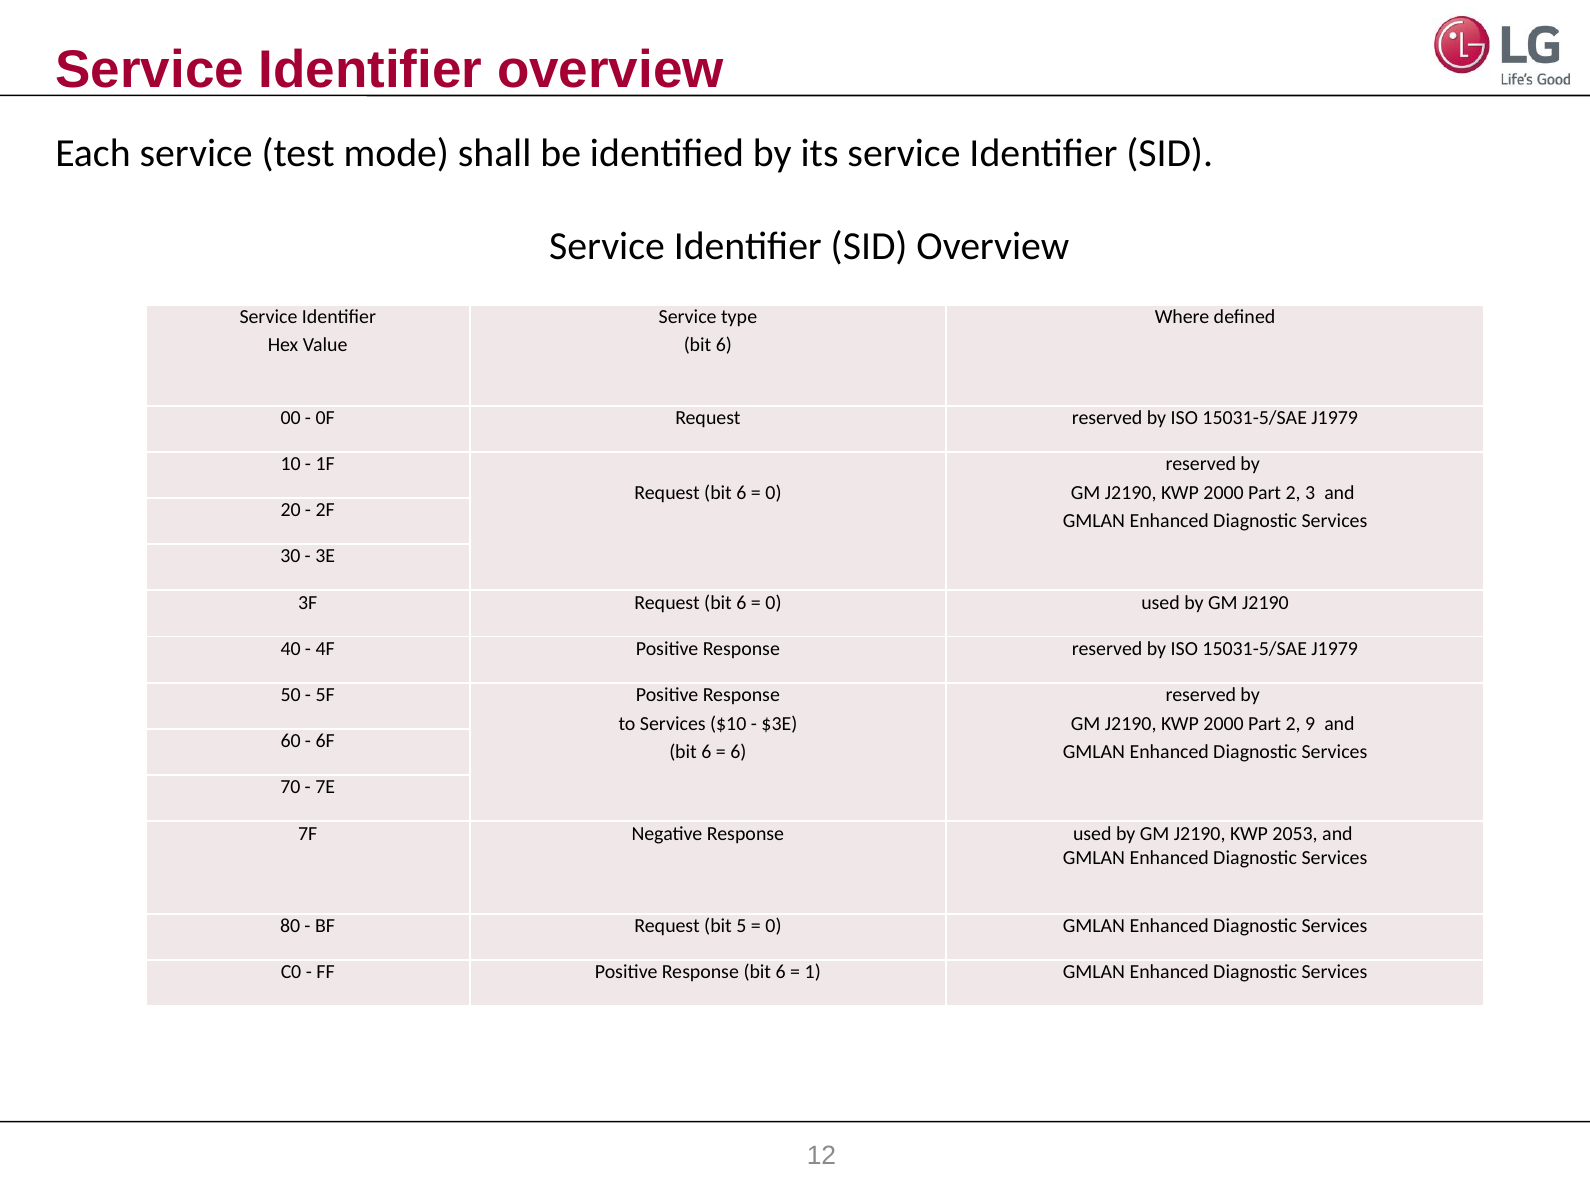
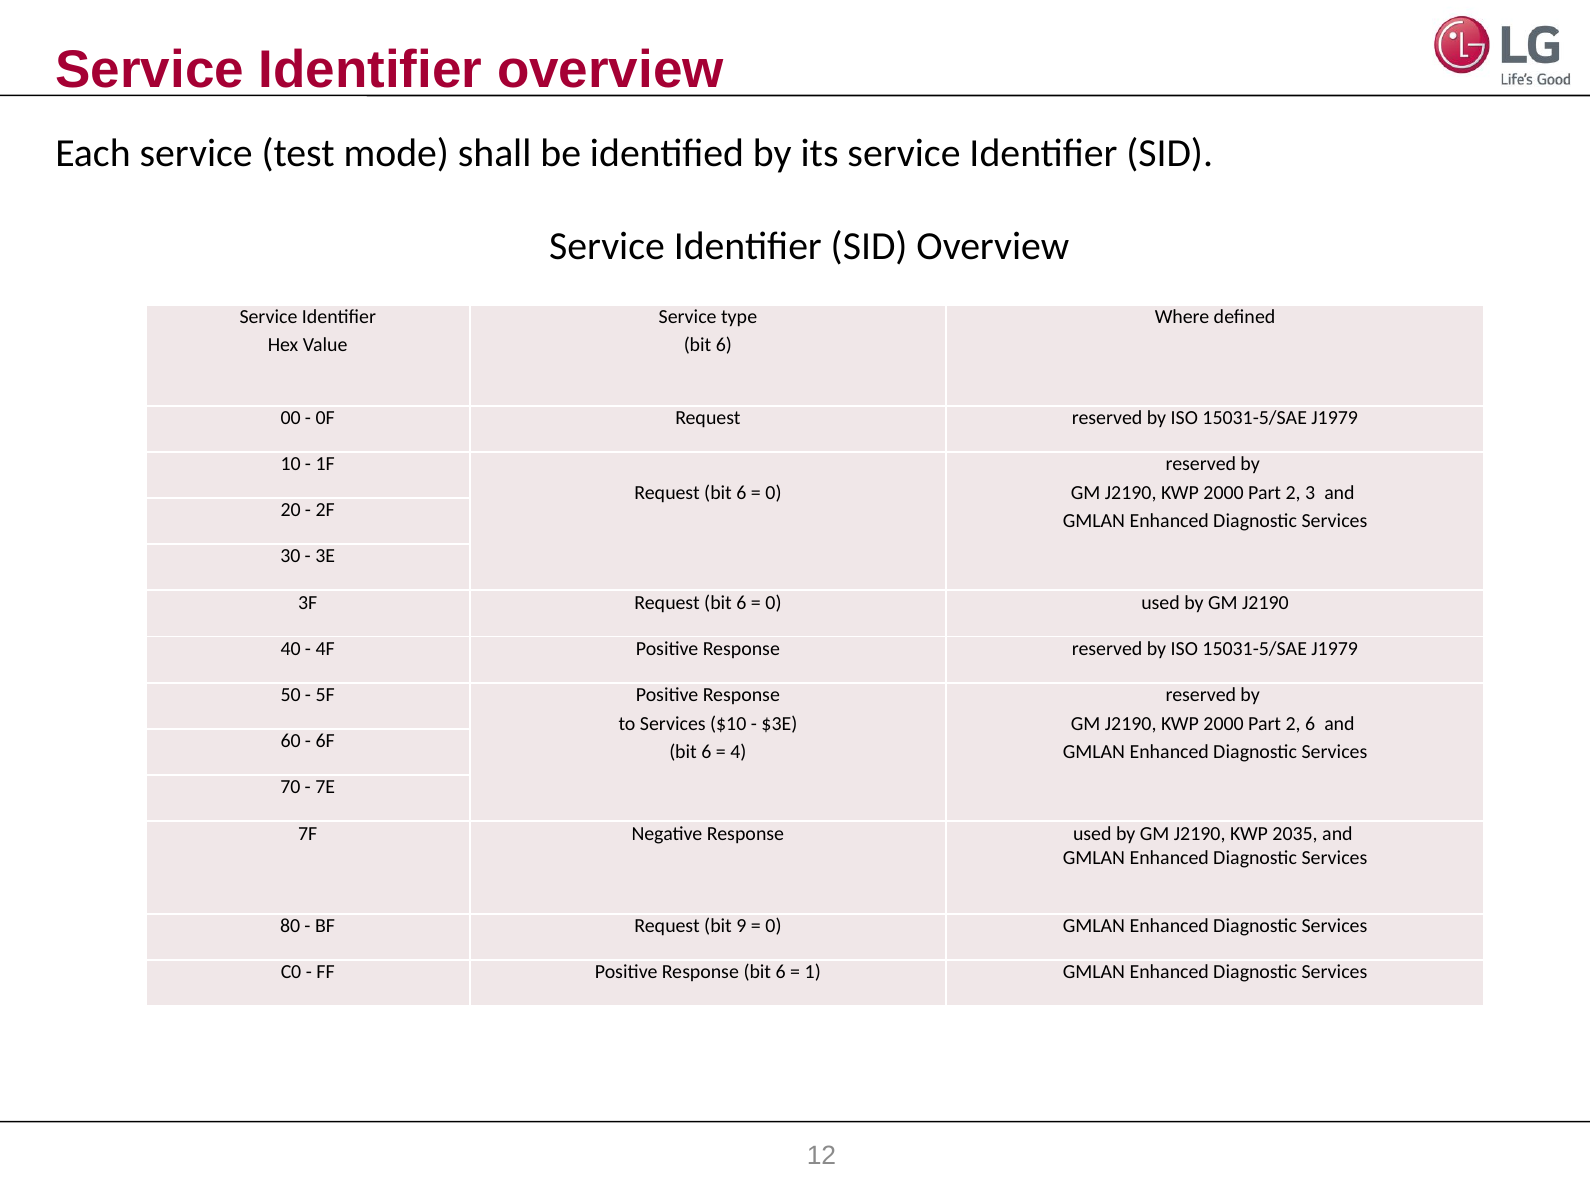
2 9: 9 -> 6 (1310, 724)
6: 6 -> 4 (738, 752)
2053: 2053 -> 2035 (1295, 834)
5: 5 -> 9 (741, 926)
